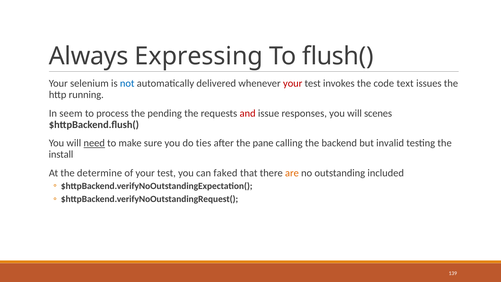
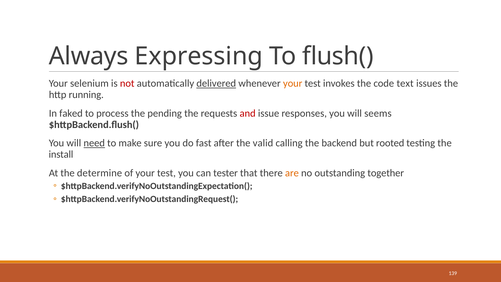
not colour: blue -> red (127, 83)
delivered underline: none -> present (216, 83)
your colour: red -> orange (293, 83)
seem: seem -> faked (71, 113)
scenes: scenes -> seems (378, 113)
ties: ties -> fast (204, 143)
pane: pane -> valid (263, 143)
invalid: invalid -> rooted (390, 143)
faked: faked -> tester (226, 173)
included: included -> together (386, 173)
